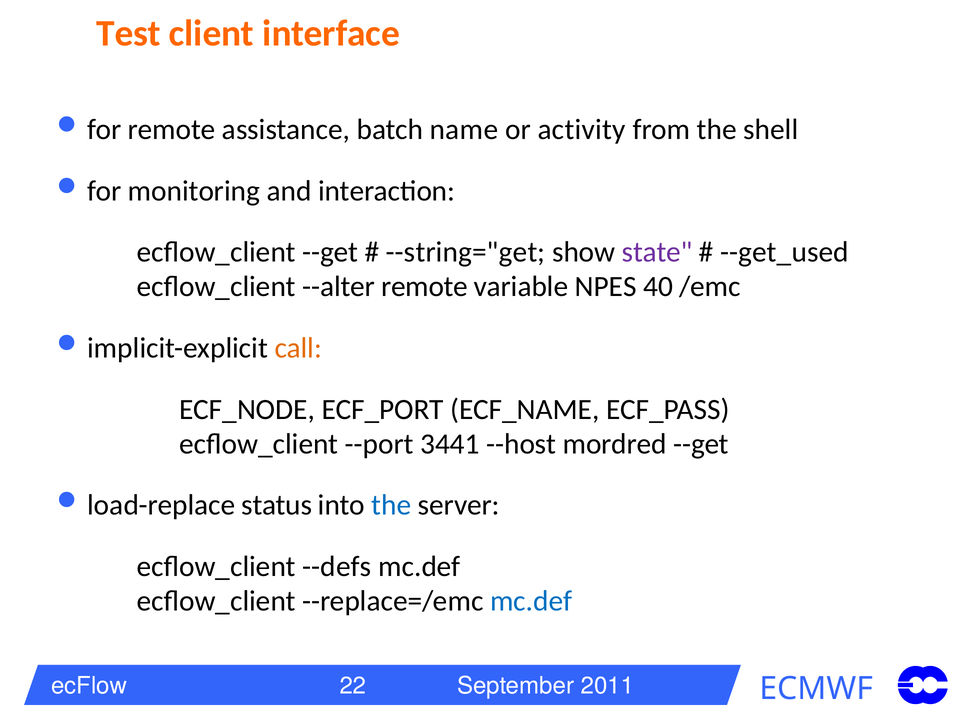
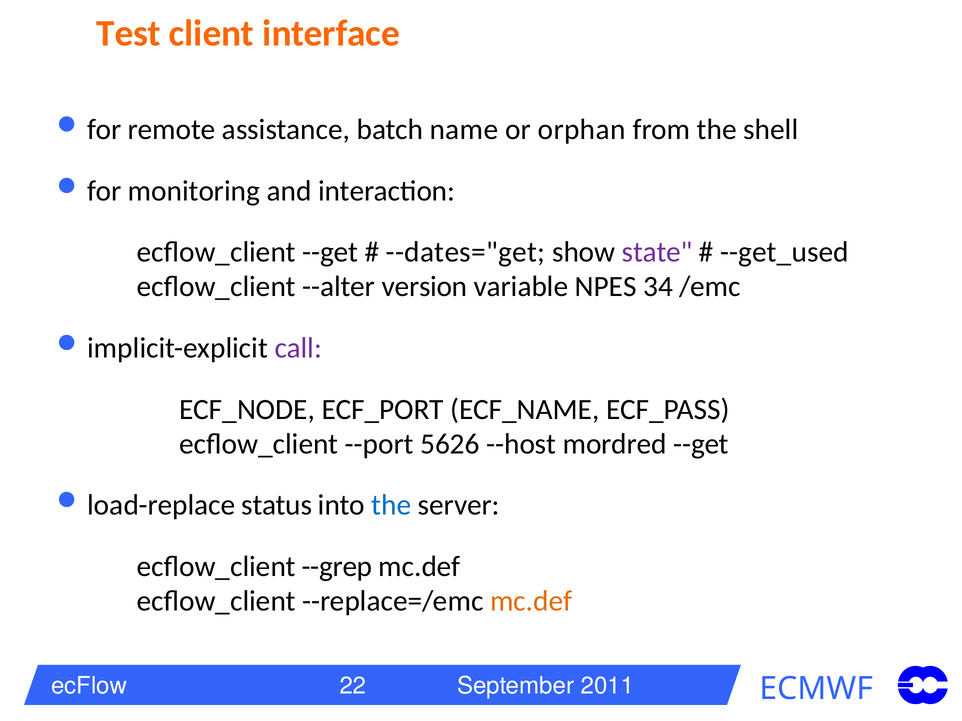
activity: activity -> orphan (582, 130)
--string="get: --string="get -> --dates="get (465, 252)
--alter remote: remote -> version (425, 287)
40: 40 -> 34 (658, 287)
call colour: orange -> purple (298, 348)
3441: 3441 -> 5626 (450, 444)
--defs: --defs -> --grep (337, 567)
mc.def colour: blue -> orange (531, 601)
